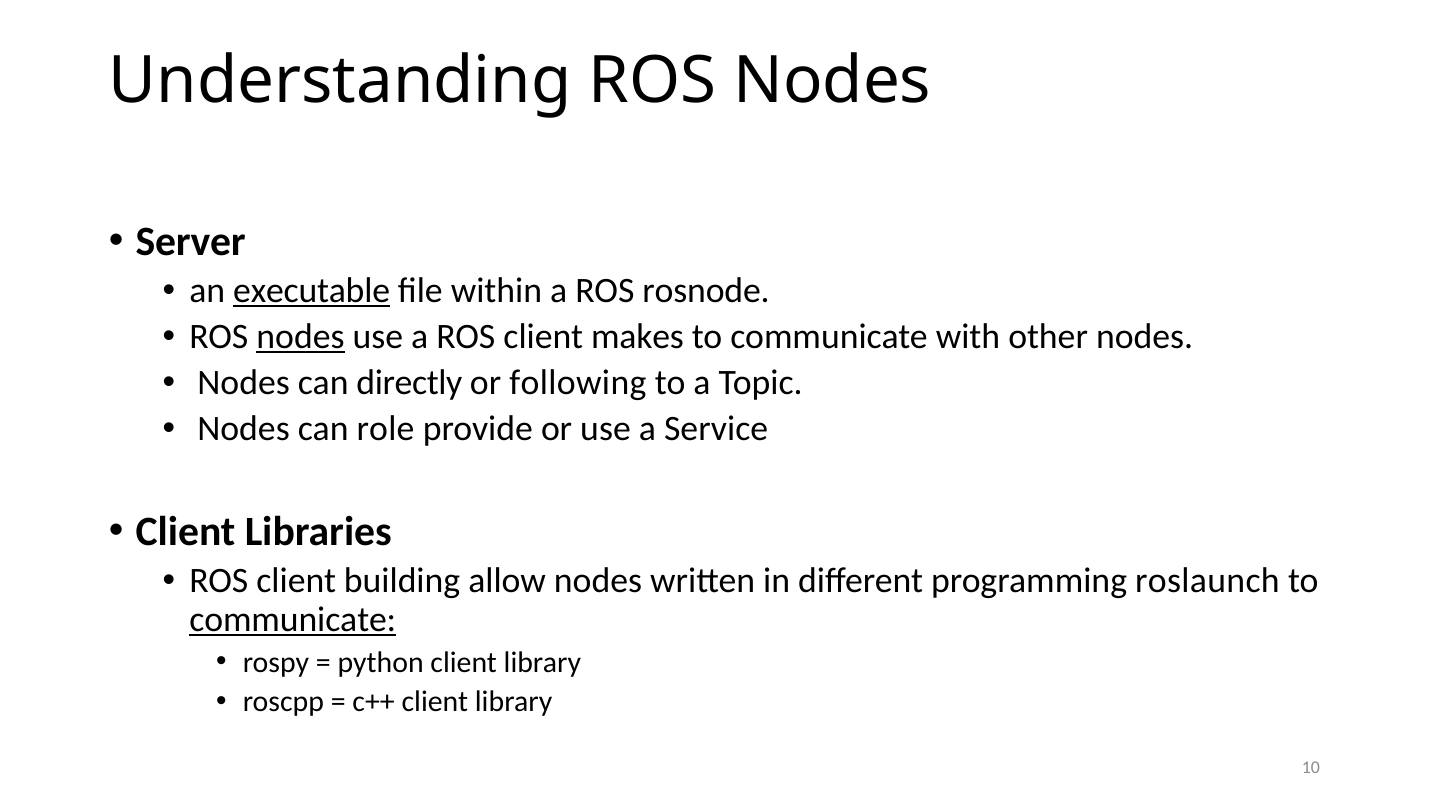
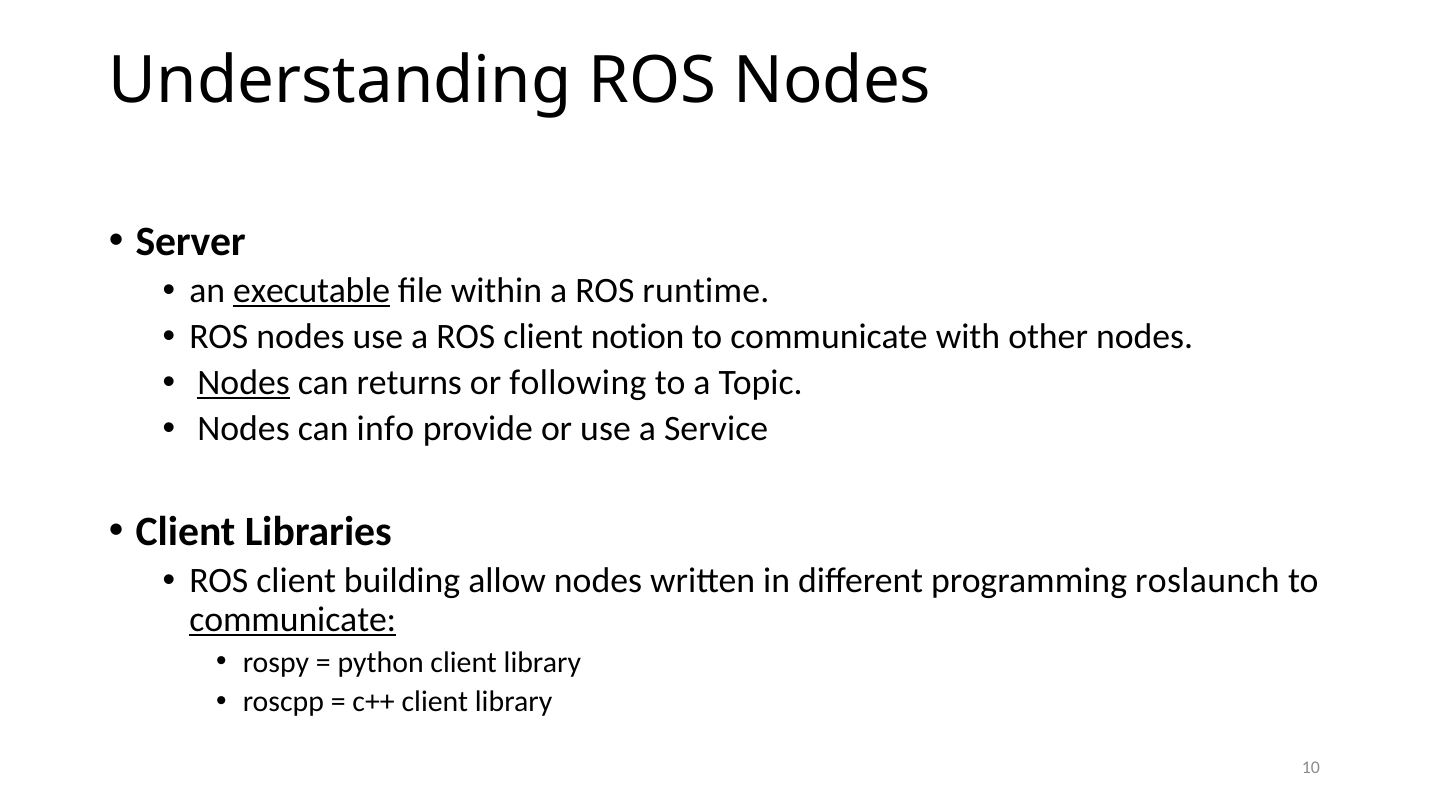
rosnode: rosnode -> runtime (706, 291)
nodes underline: present -> none (300, 337)
makes: makes -> notion (638, 337)
Nodes underline: none -> present (244, 383)
directly: directly -> returns (409, 383)
role: role -> info (385, 429)
